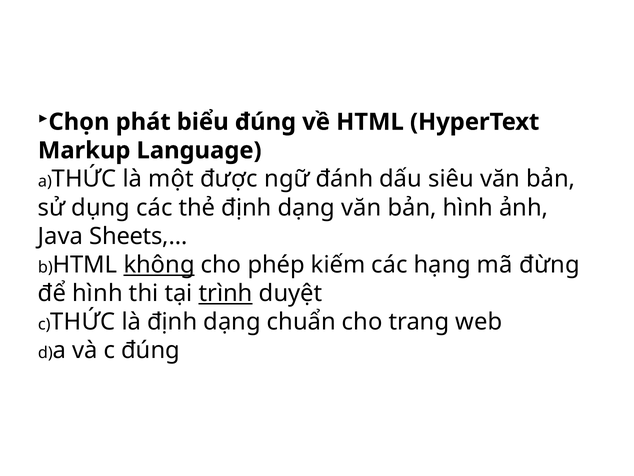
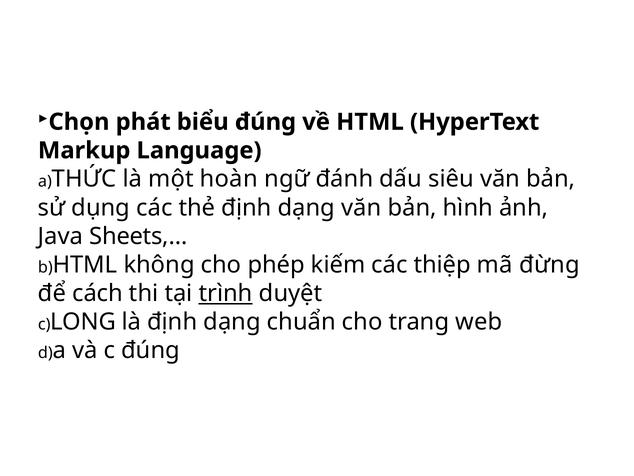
được: được -> hoàn (229, 179)
không underline: present -> none (159, 265)
hạng: hạng -> thiệp (442, 265)
để hình: hình -> cách (98, 293)
c THỨC: THỨC -> LONG (83, 322)
